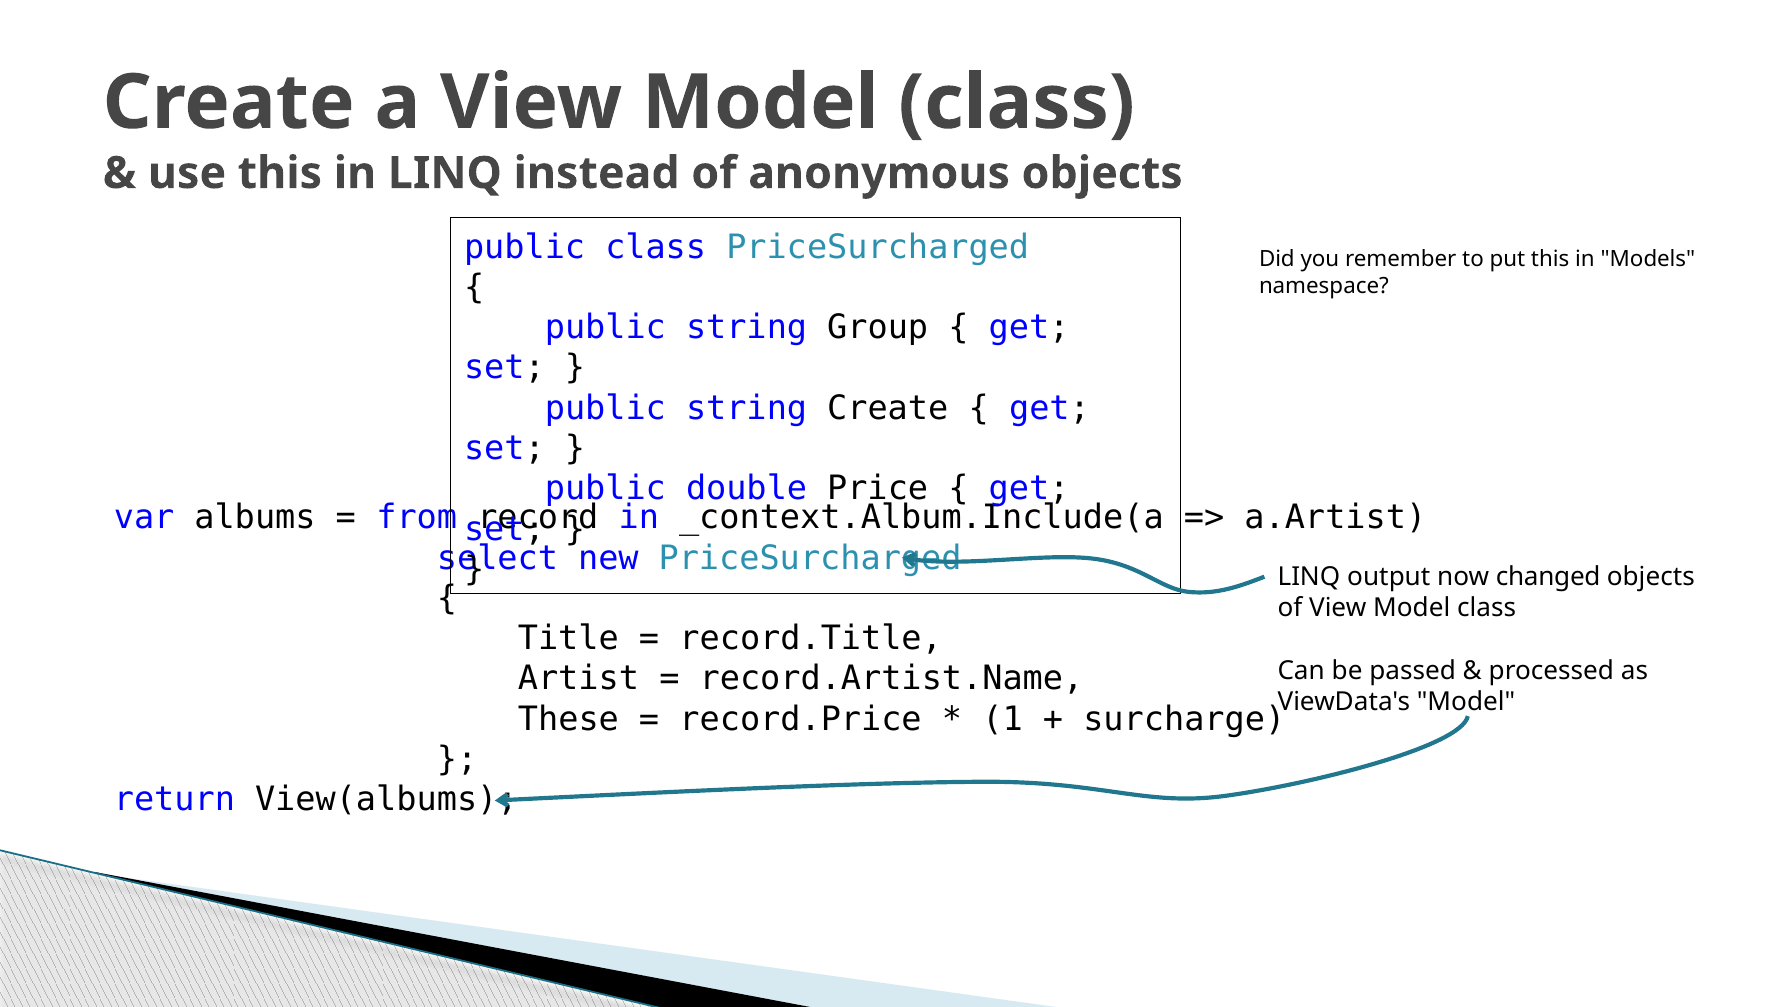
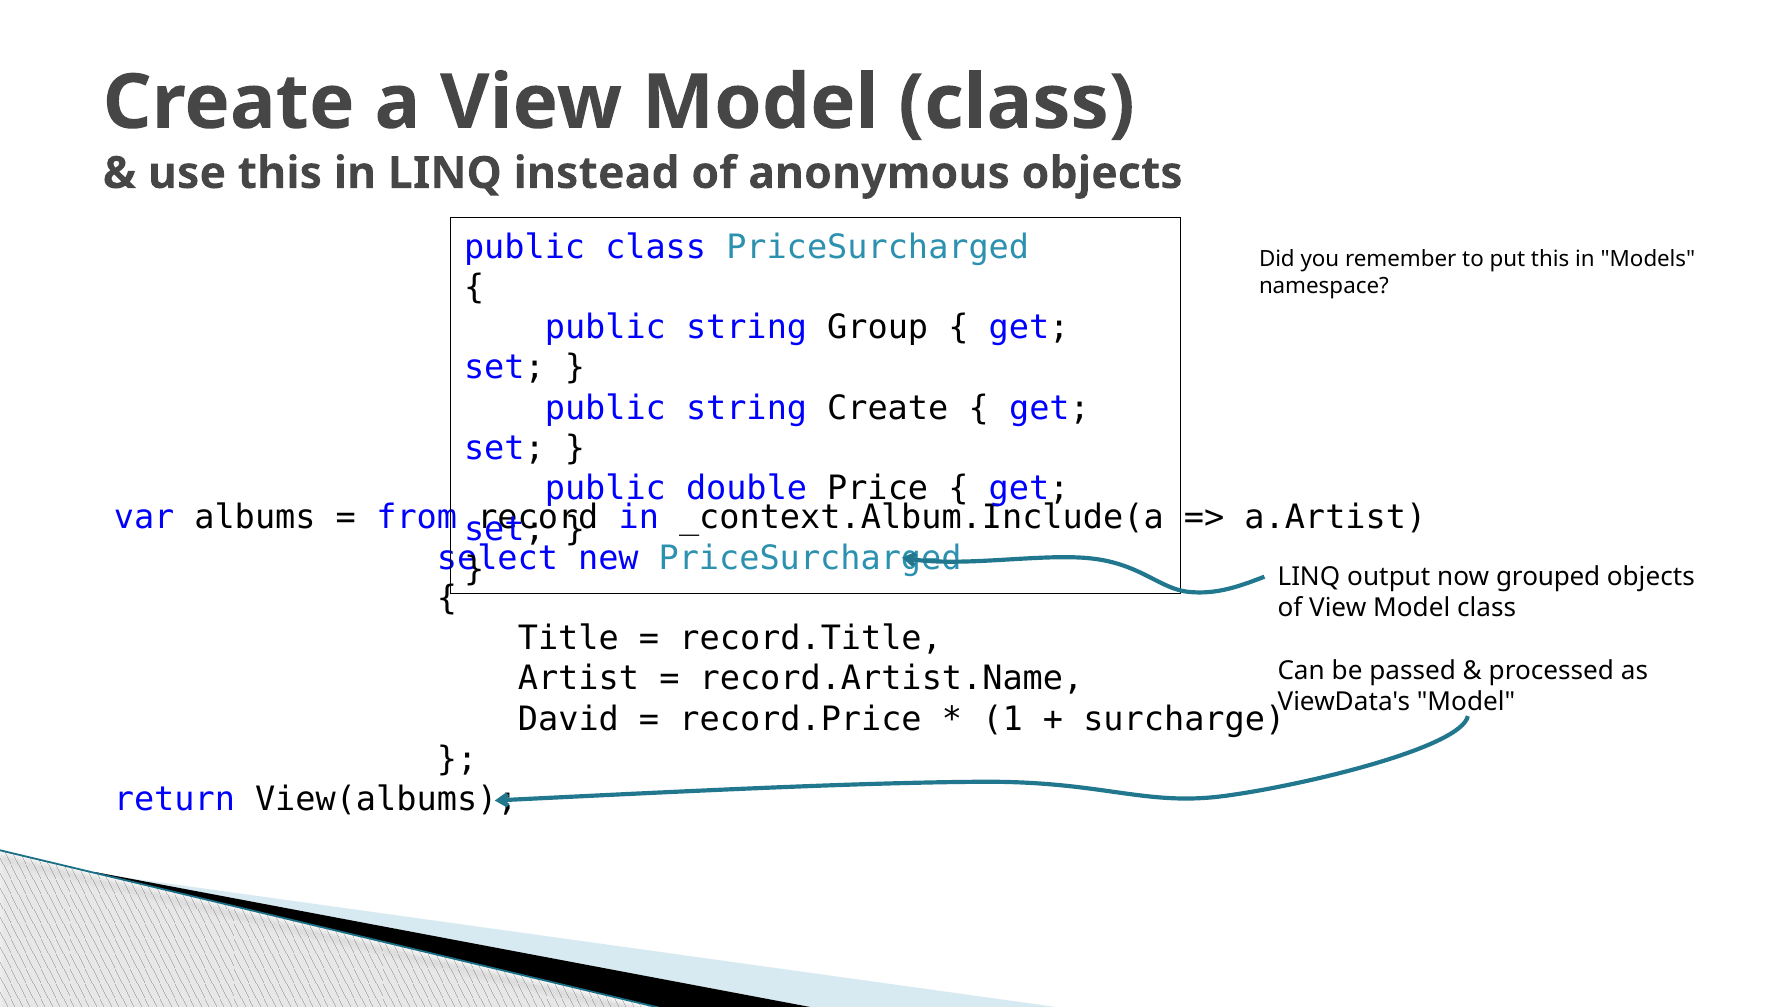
changed: changed -> grouped (1548, 576)
These: These -> David (568, 719)
